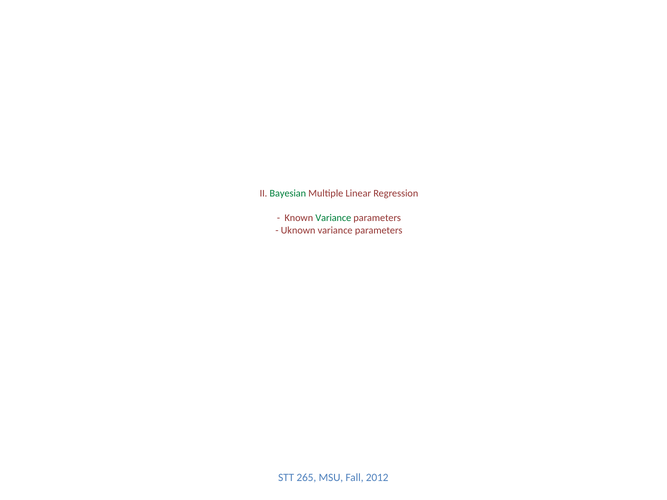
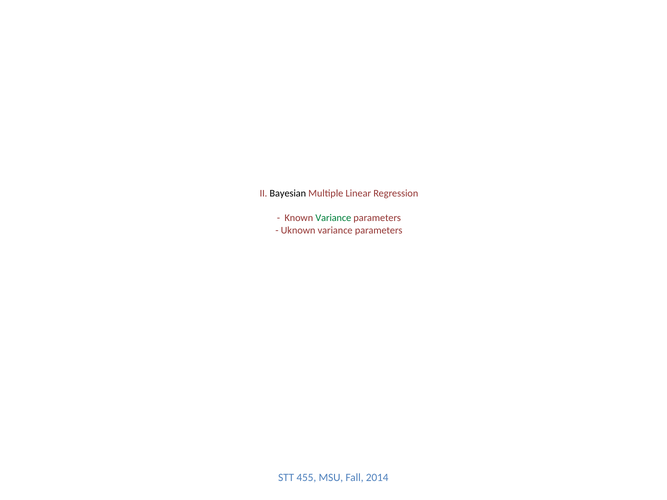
Bayesian colour: green -> black (288, 194)
265: 265 -> 455 (306, 478)
2012: 2012 -> 2014 (377, 478)
